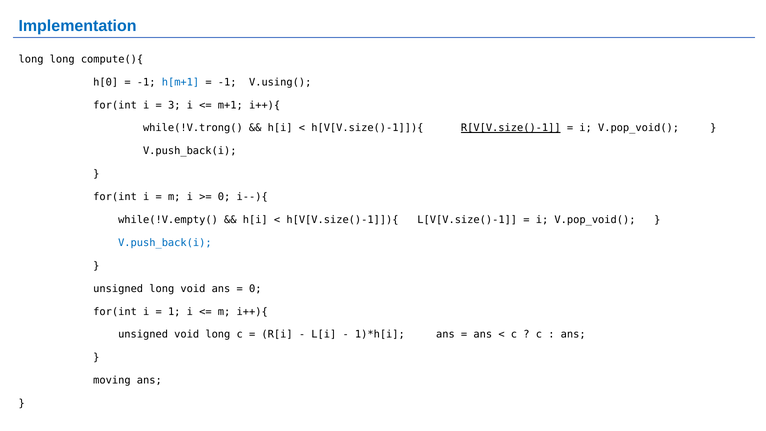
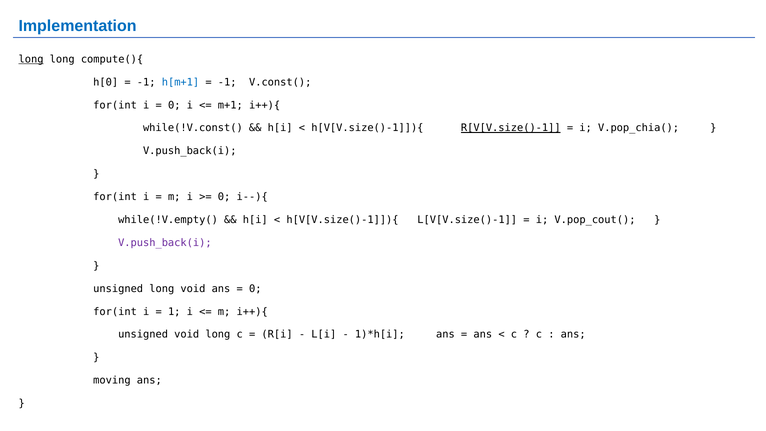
long underline: none -> present (31, 59)
V.using(: V.using( -> V.const( (280, 82)
3: 3 -> 0 (174, 105)
while(!V.trong(: while(!V.trong( -> while(!V.const( (193, 128)
V.pop_void(: V.pop_void( -> V.pop_chia( (639, 128)
V.pop_void(: V.pop_void( -> V.pop_cout( (595, 220)
V.push_back(i colour: blue -> purple (165, 243)
